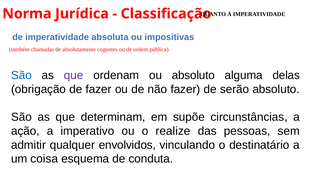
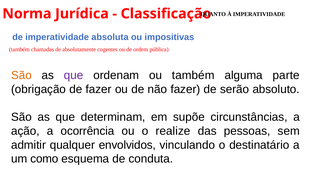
São colour: blue -> orange (21, 76)
ou absoluto: absoluto -> também (193, 76)
delas: delas -> parte (286, 76)
imperativo: imperativo -> ocorrência (87, 131)
coisa: coisa -> como (44, 159)
